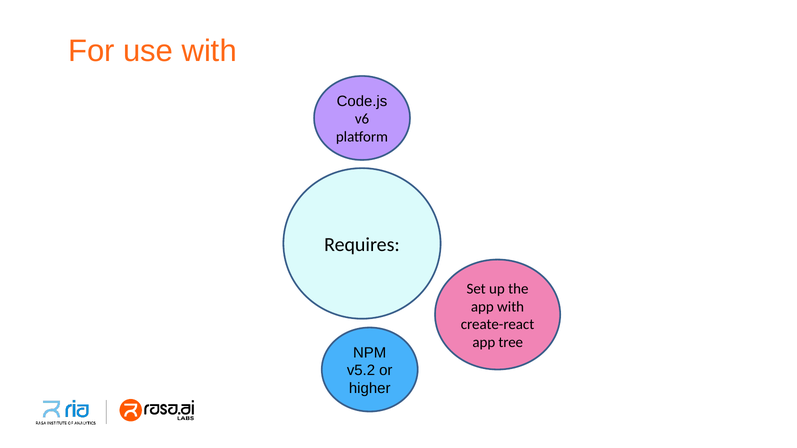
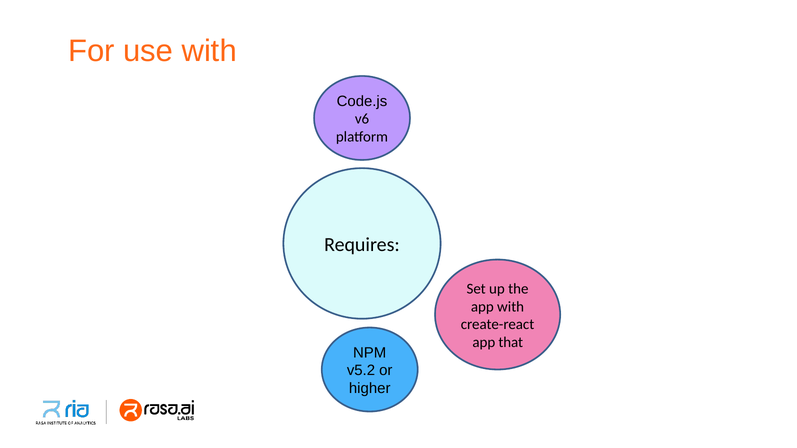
tree: tree -> that (511, 343)
